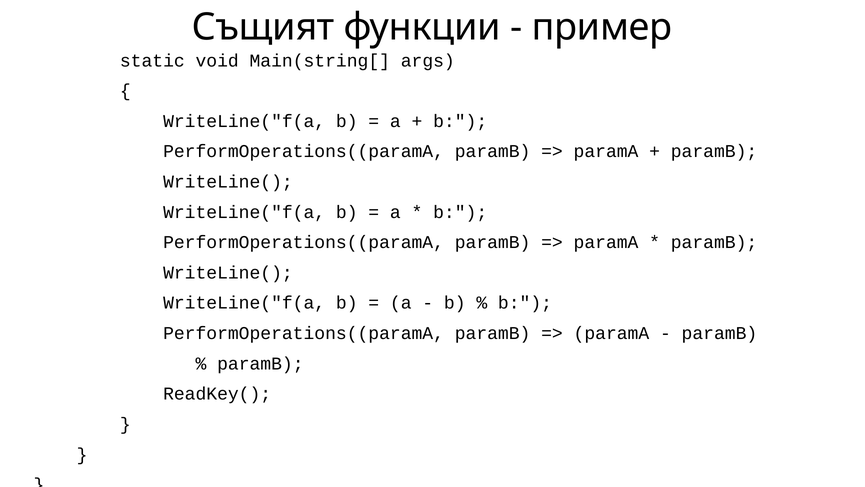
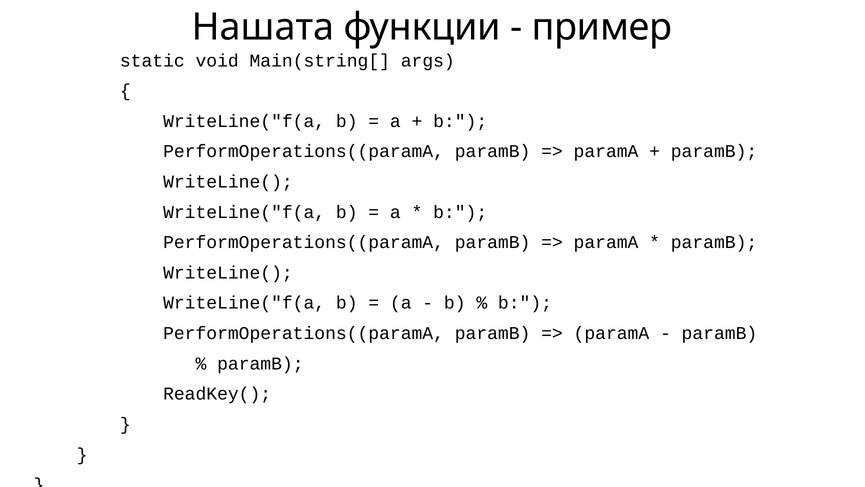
Същият: Същият -> Нашата (263, 27)
